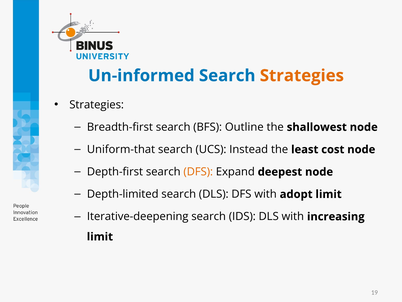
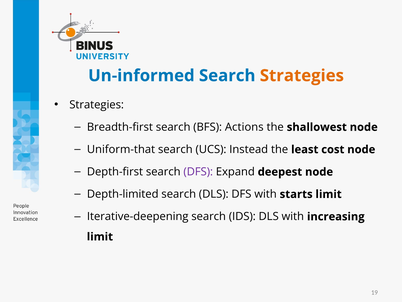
Outline: Outline -> Actions (244, 127)
DFS colour: orange -> purple (198, 172)
adopt: adopt -> starts (296, 194)
